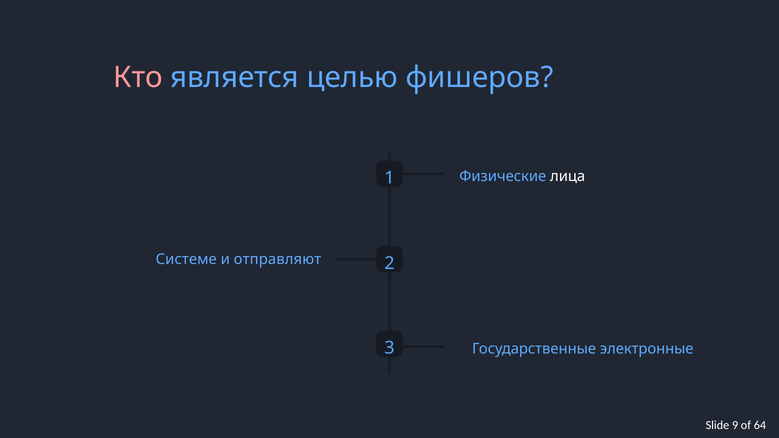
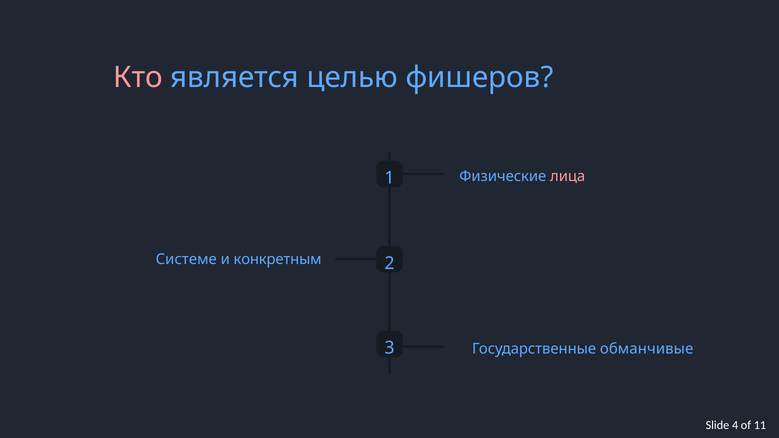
лица colour: white -> pink (568, 176)
отправляют: отправляют -> конкретным (278, 260)
электронные: электронные -> обманчивые (647, 349)
9: 9 -> 4 (735, 425)
64: 64 -> 11 (760, 425)
